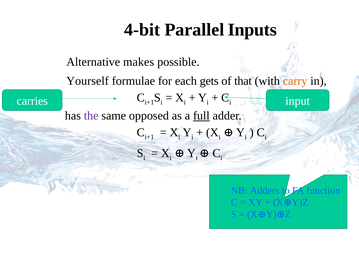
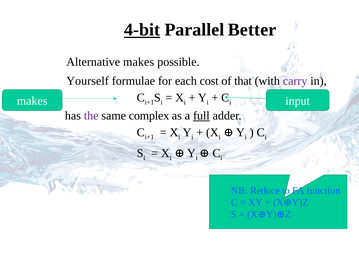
4-bit underline: none -> present (142, 30)
Inputs: Inputs -> Better (252, 30)
gets: gets -> cost (209, 81)
carry colour: orange -> purple (295, 81)
carries: carries -> makes (32, 101)
opposed: opposed -> complex (149, 116)
Adders: Adders -> Reduce (265, 191)
